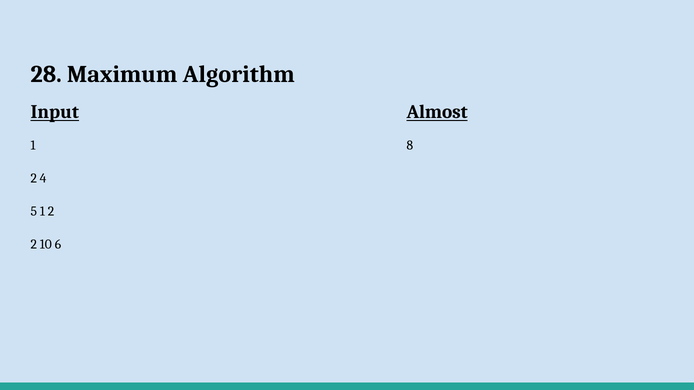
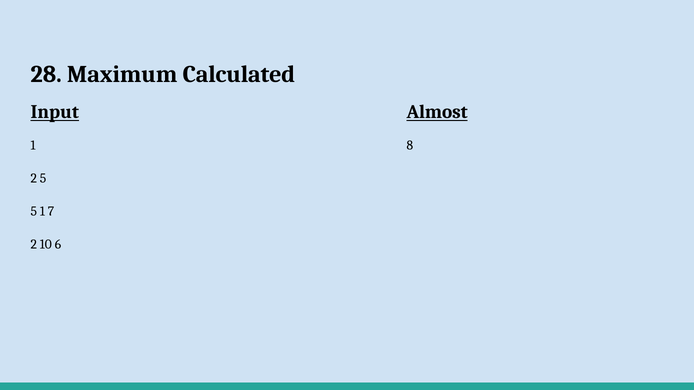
Algorithm: Algorithm -> Calculated (239, 74)
2 4: 4 -> 5 (43, 179)
5 1 2: 2 -> 7 (51, 212)
